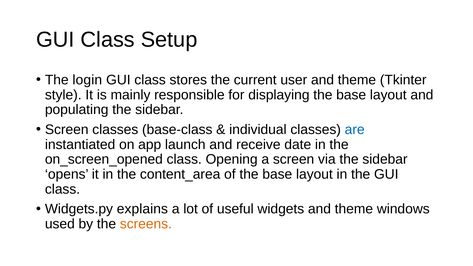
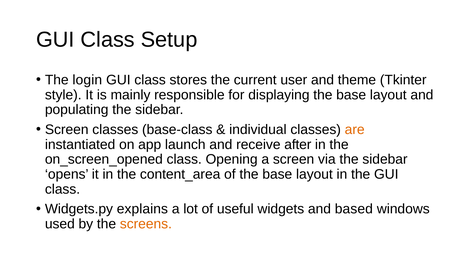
are colour: blue -> orange (355, 130)
date: date -> after (298, 145)
widgets and theme: theme -> based (354, 209)
